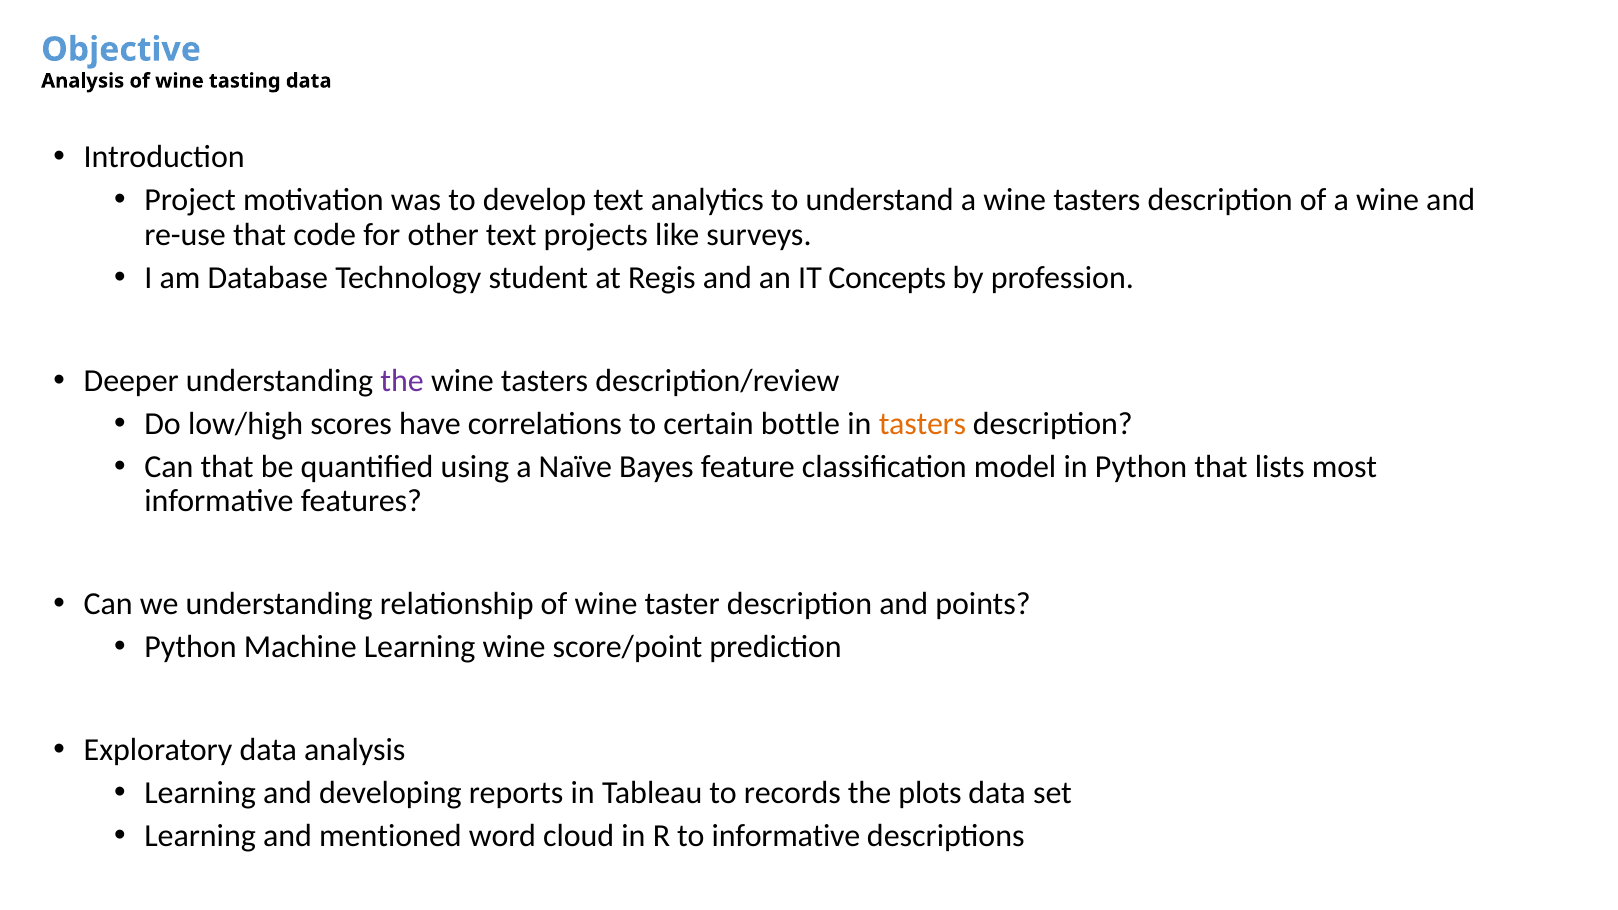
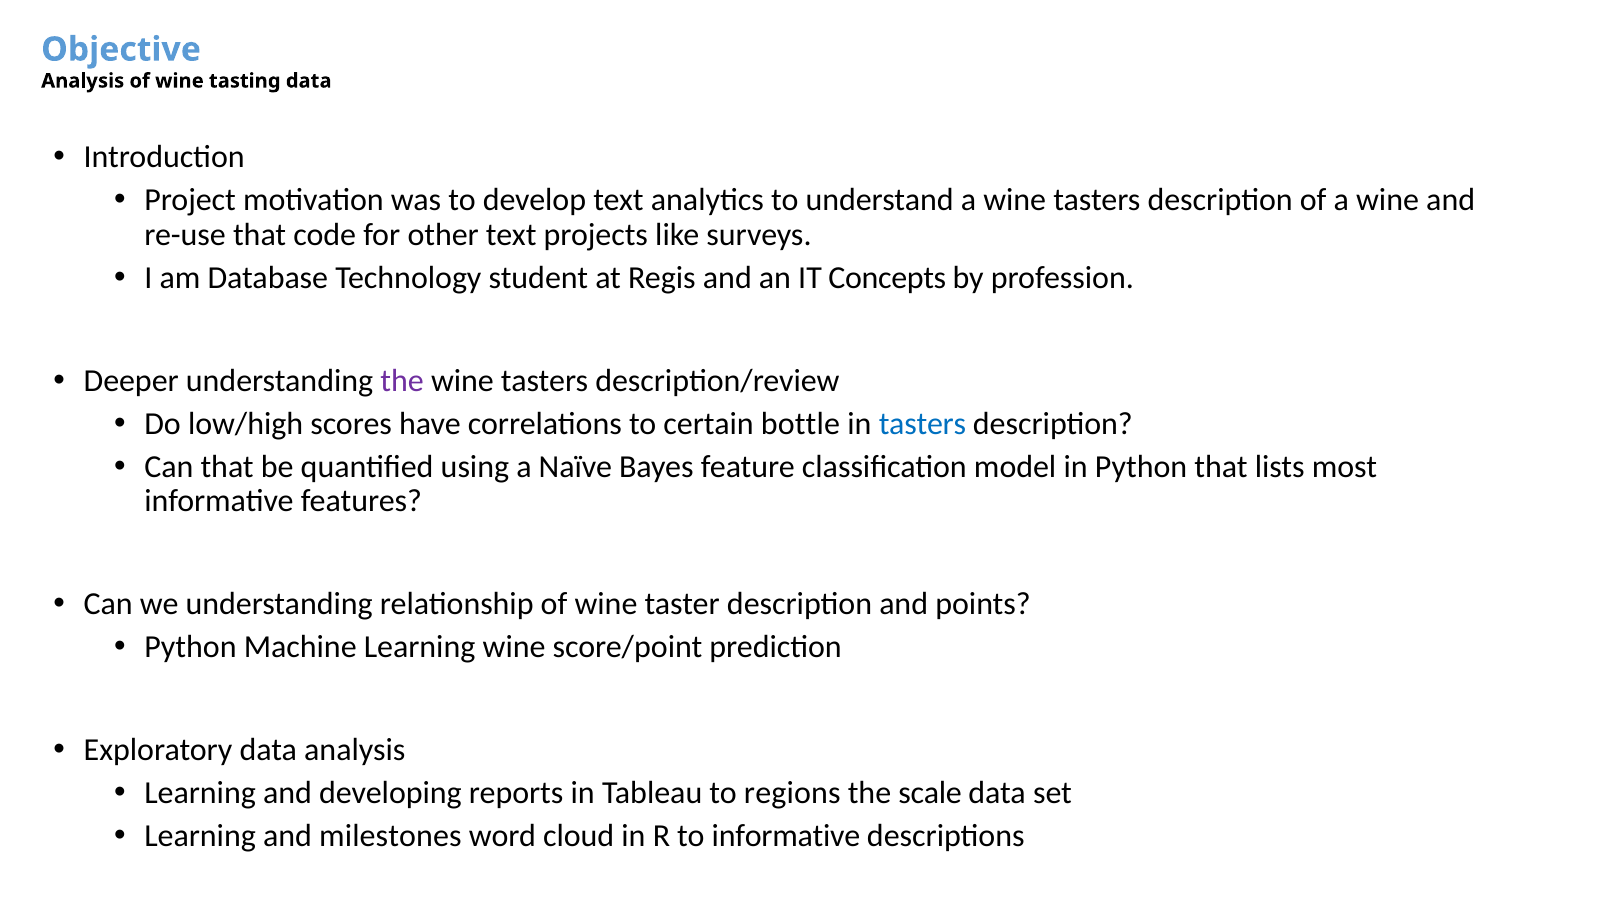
tasters colour: orange -> blue (922, 424)
records: records -> regions (792, 793)
plots: plots -> scale (930, 793)
mentioned: mentioned -> milestones (390, 836)
